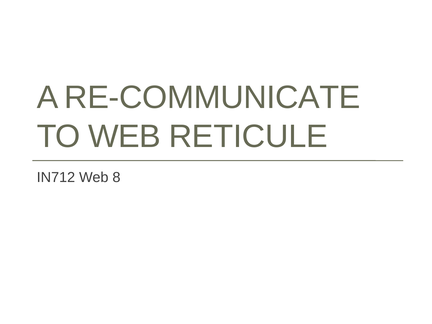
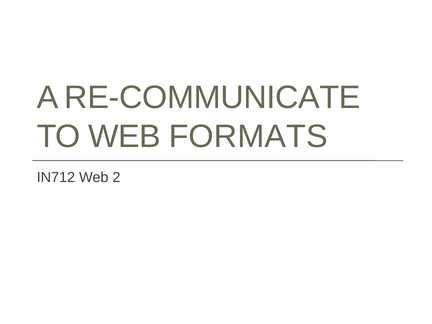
RETICULE: RETICULE -> FORMATS (248, 136)
8: 8 -> 2 (116, 177)
